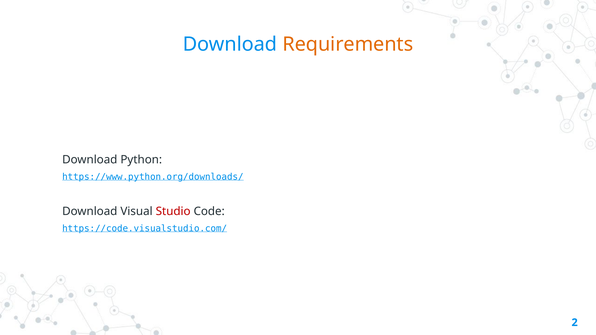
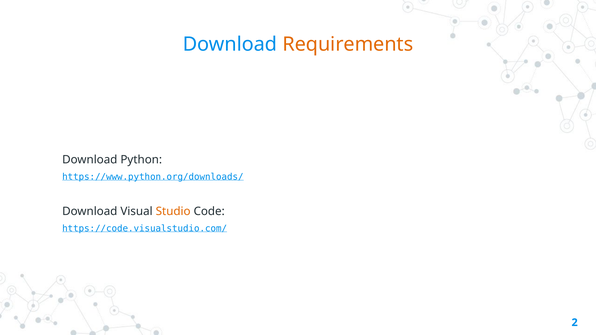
Studio colour: red -> orange (173, 211)
